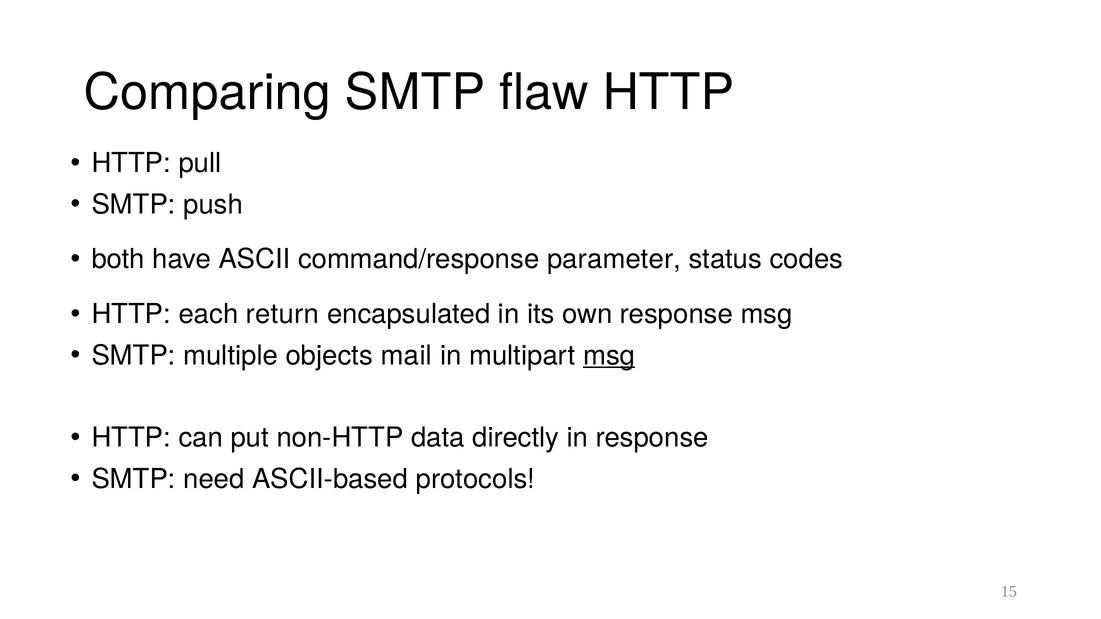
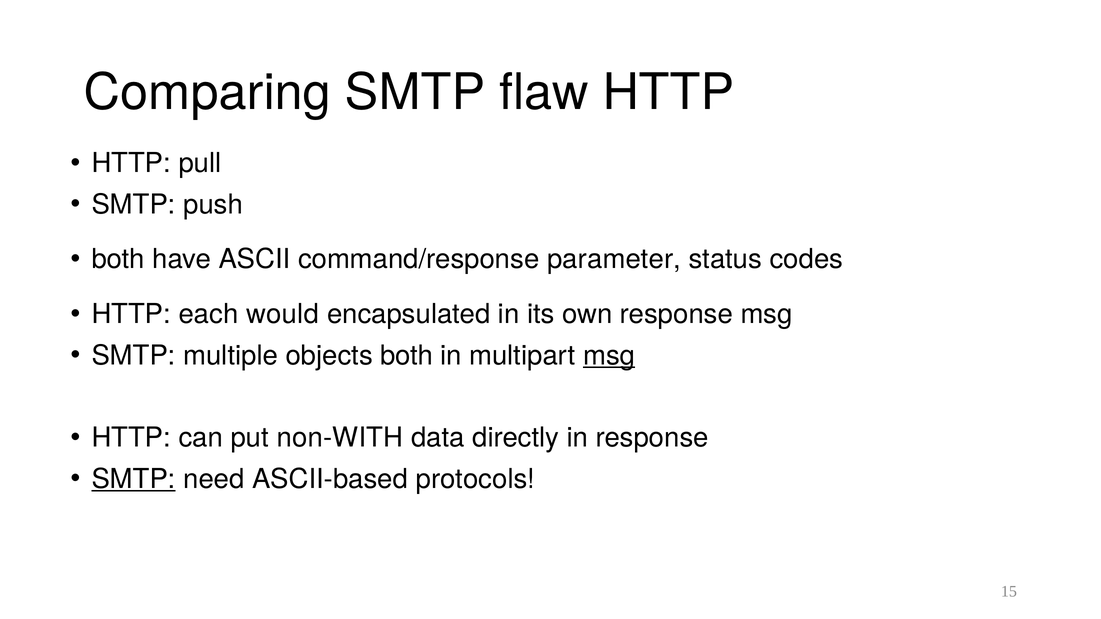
return: return -> would (283, 314)
objects mail: mail -> both (407, 356)
non-HTTP: non-HTTP -> non-WITH (340, 438)
SMTP underline: none -> present (134, 479)
